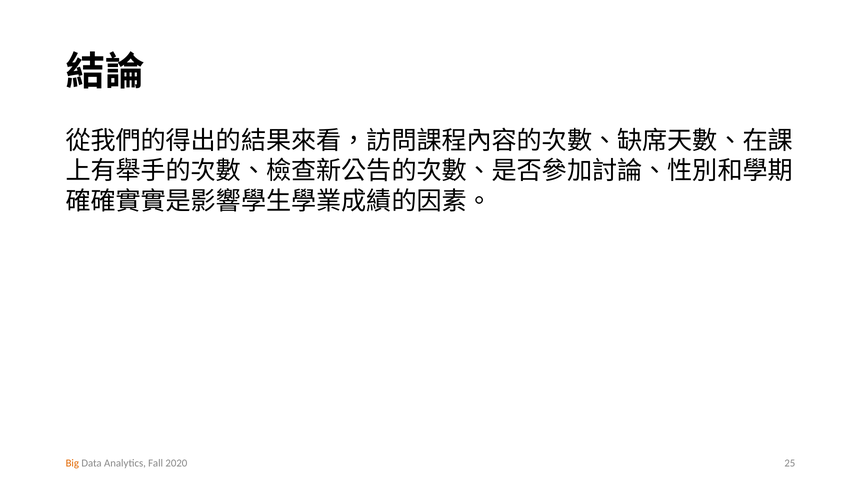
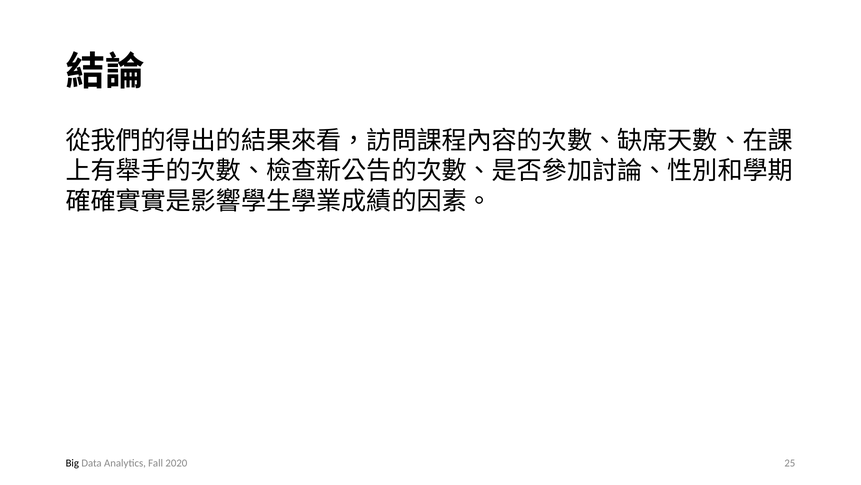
Big colour: orange -> black (72, 463)
